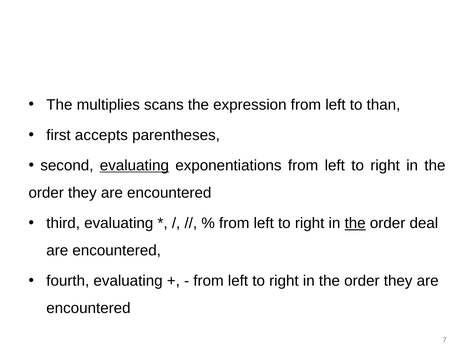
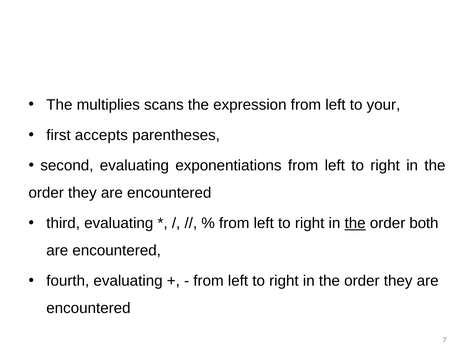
than: than -> your (383, 105)
evaluating underline: present -> none (134, 166)
deal: deal -> both (424, 223)
